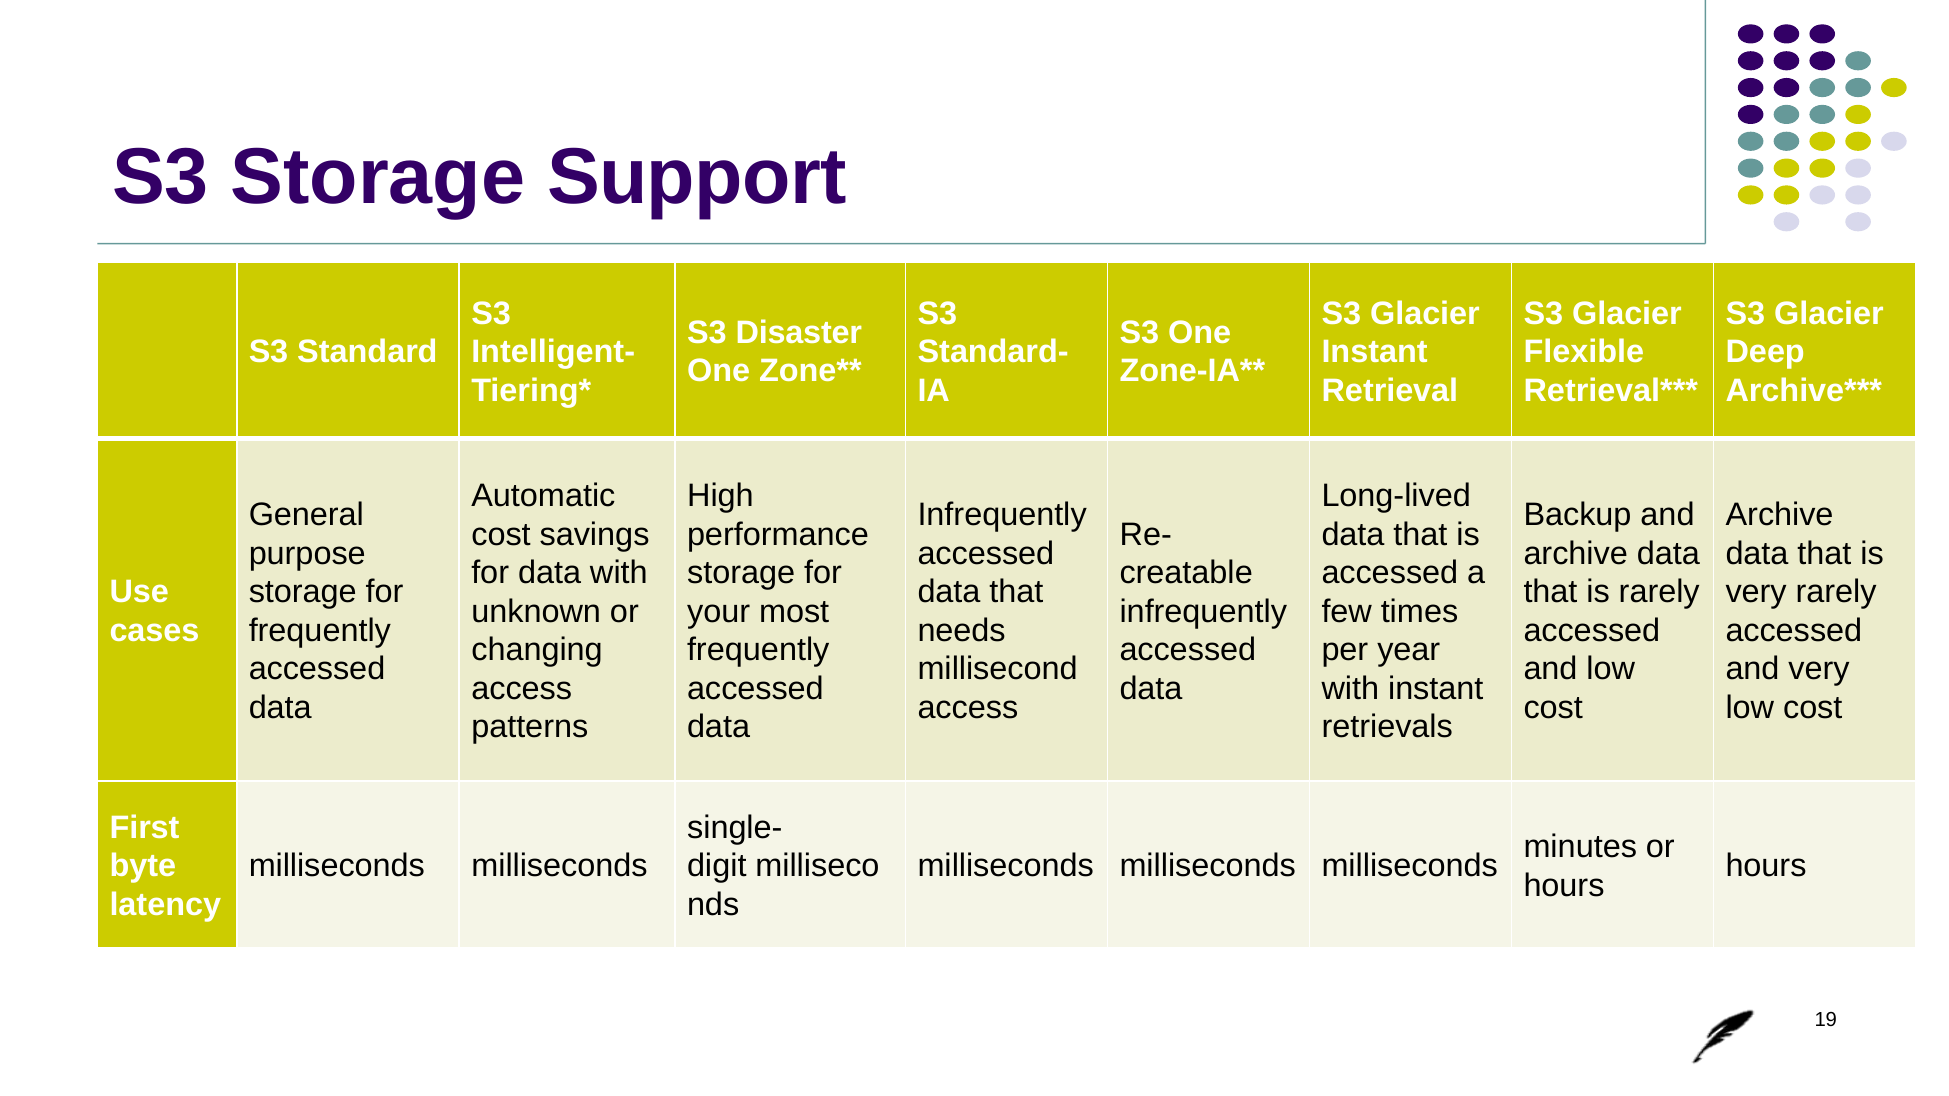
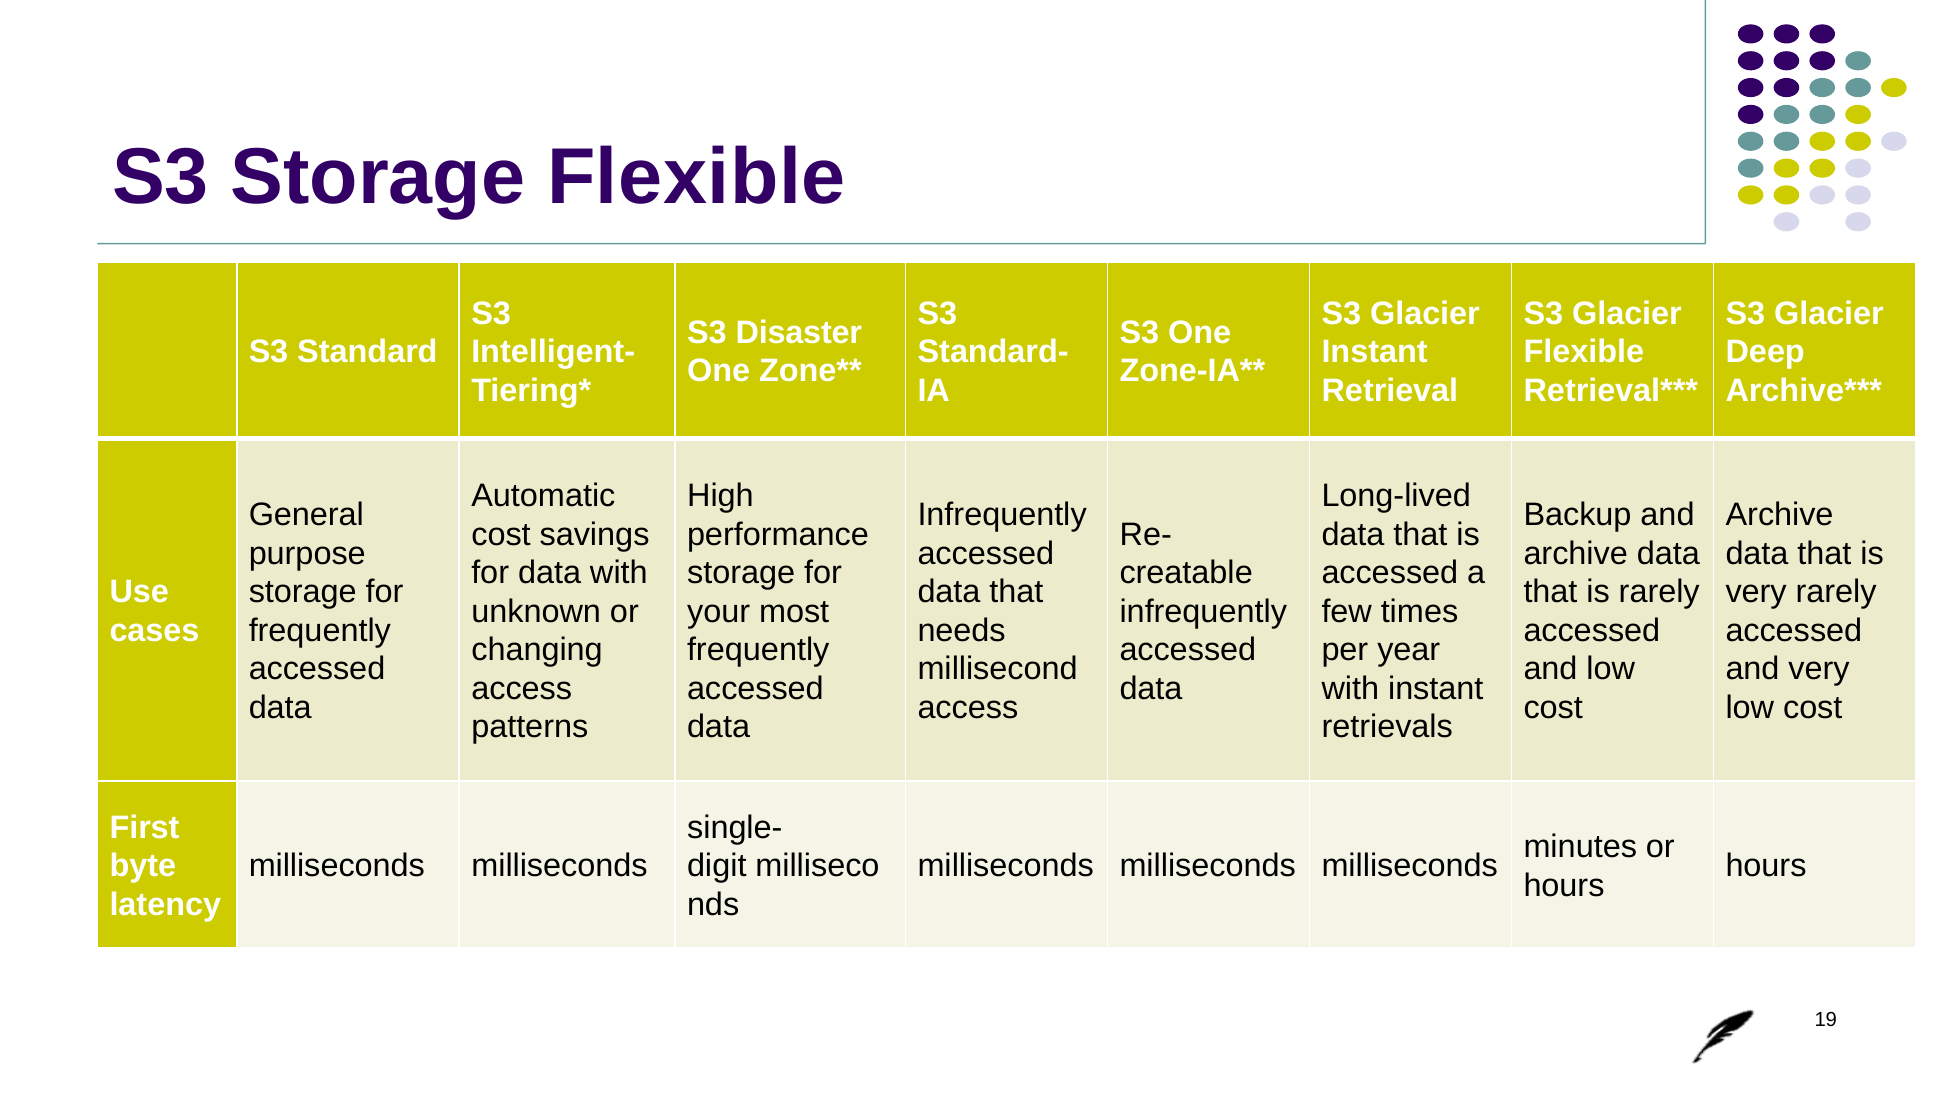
Storage Support: Support -> Flexible (696, 177)
